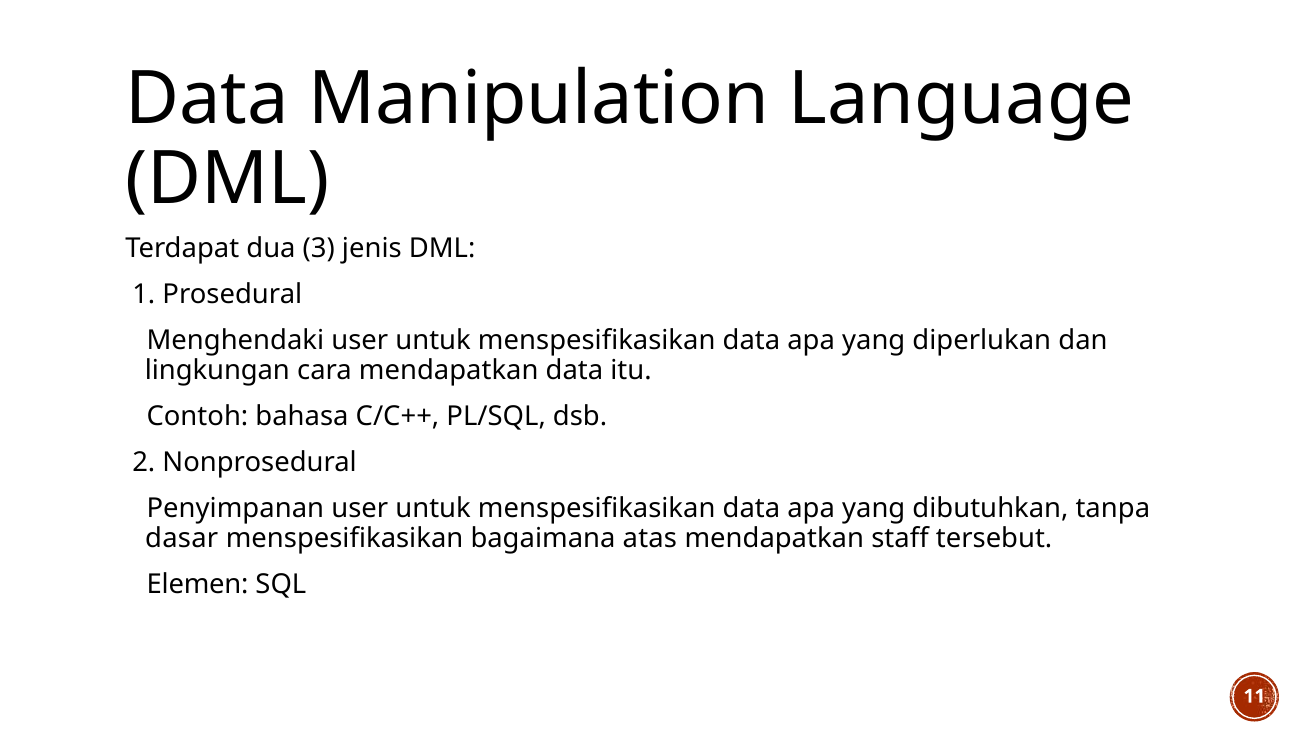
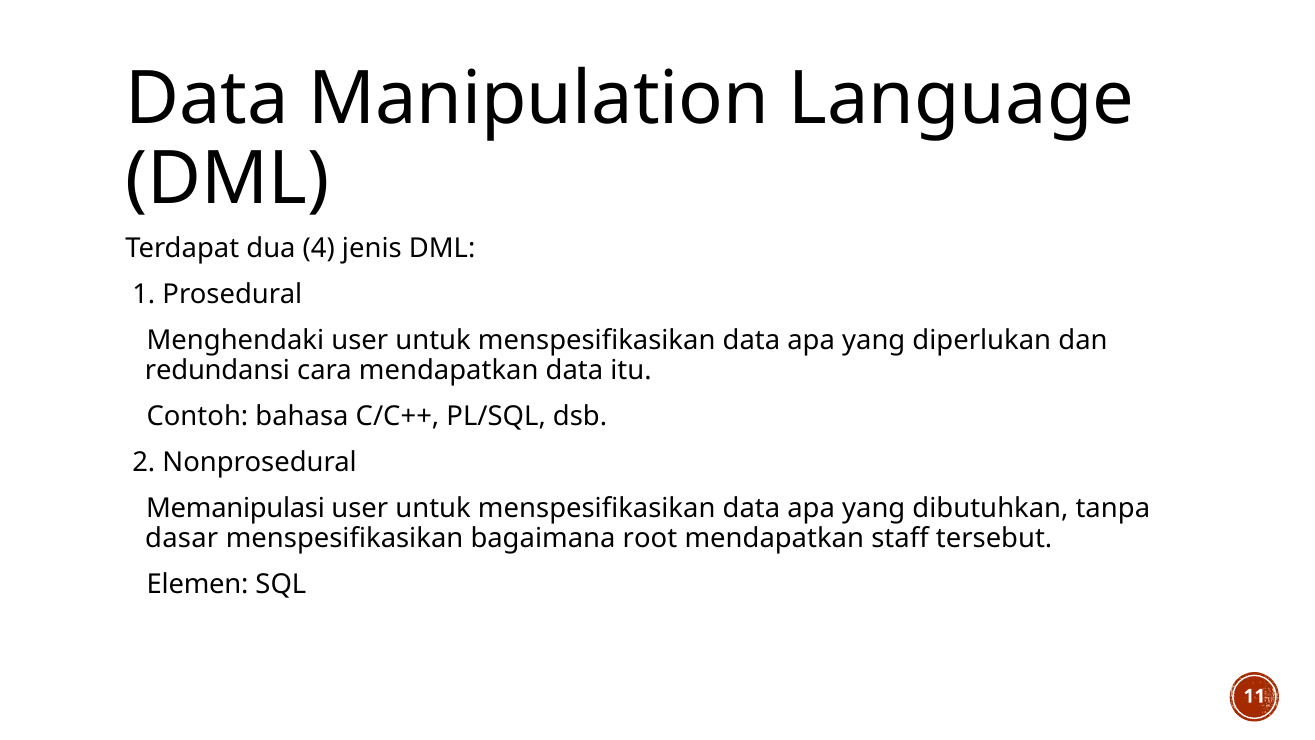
3: 3 -> 4 (319, 248)
lingkungan: lingkungan -> redundansi (218, 370)
Penyimpanan: Penyimpanan -> Memanipulasi (236, 508)
atas: atas -> root (650, 538)
